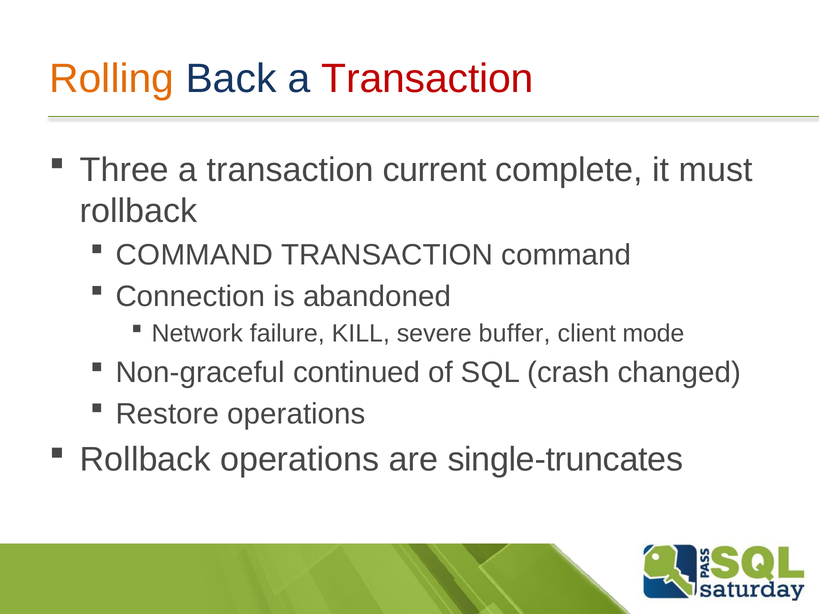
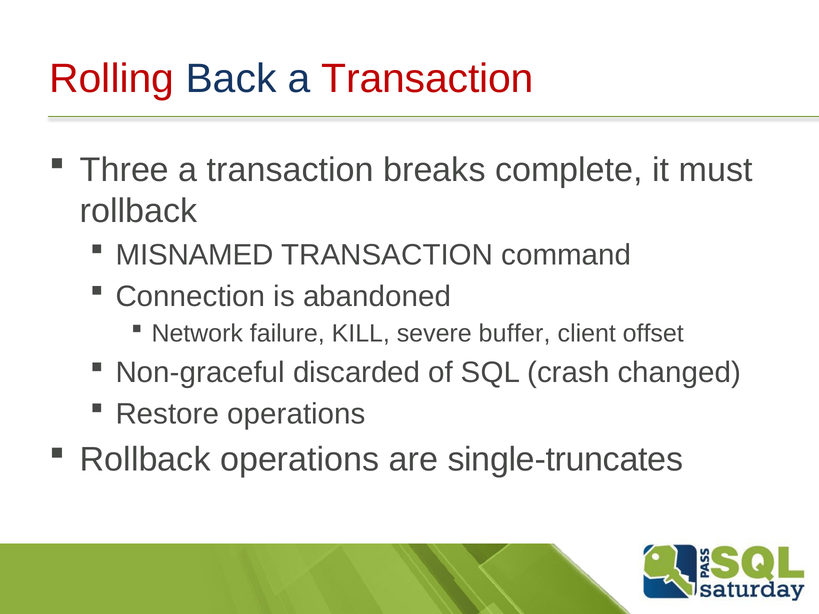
Rolling colour: orange -> red (112, 79)
current: current -> breaks (434, 170)
COMMAND: COMMAND -> MISNAMED (195, 255)
mode: mode -> offset (653, 334)
continued: continued -> discarded (357, 373)
